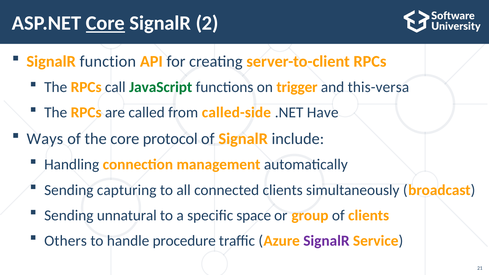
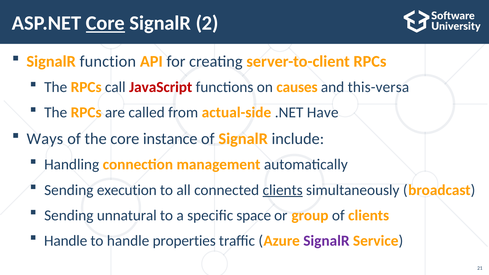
JavaScript colour: green -> red (161, 87)
trigger: trigger -> causes (297, 87)
called-side: called-side -> actual-side (236, 113)
protocol: protocol -> instance (170, 139)
capturing: capturing -> execution (127, 190)
clients underline: none -> present (283, 190)
Others: Others -> Handle (66, 241)
procedure: procedure -> properties (184, 241)
